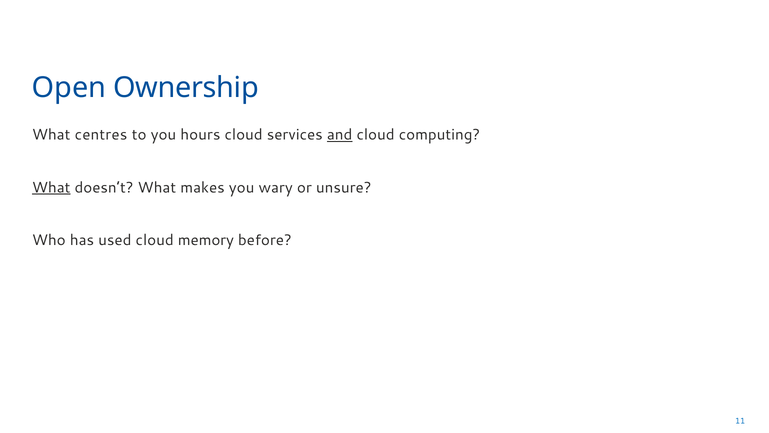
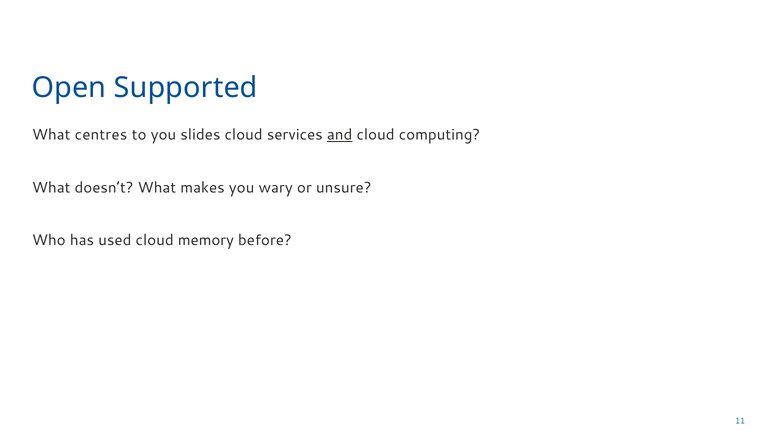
Ownership: Ownership -> Supported (186, 88)
hours: hours -> slides (200, 135)
What underline: present -> none (51, 187)
